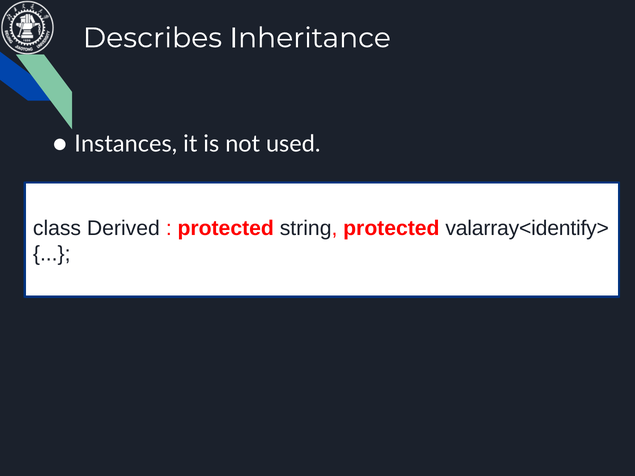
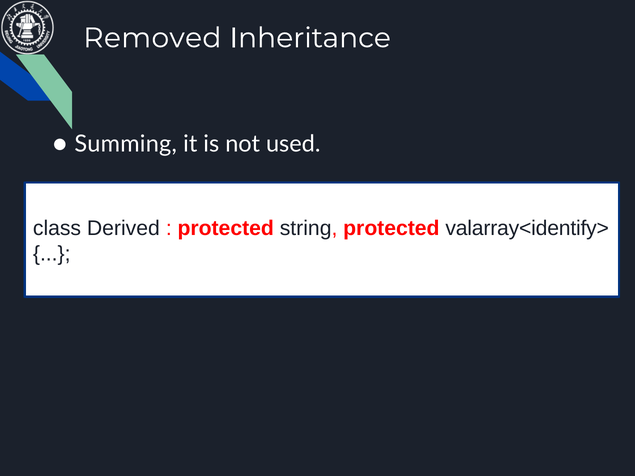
Describes: Describes -> Removed (152, 38)
Instances: Instances -> Summing (126, 144)
